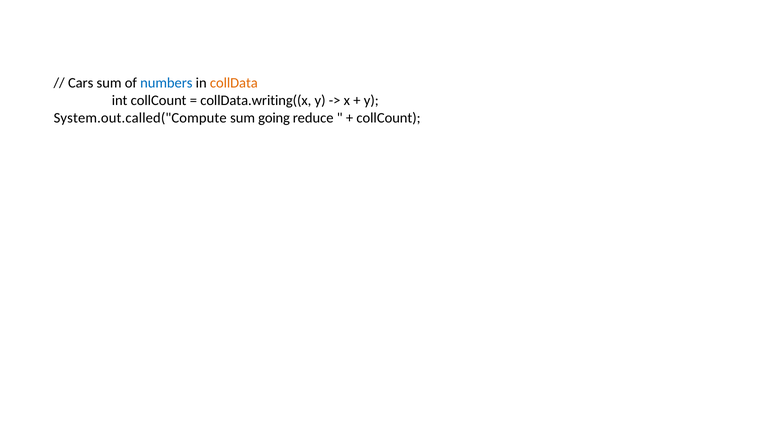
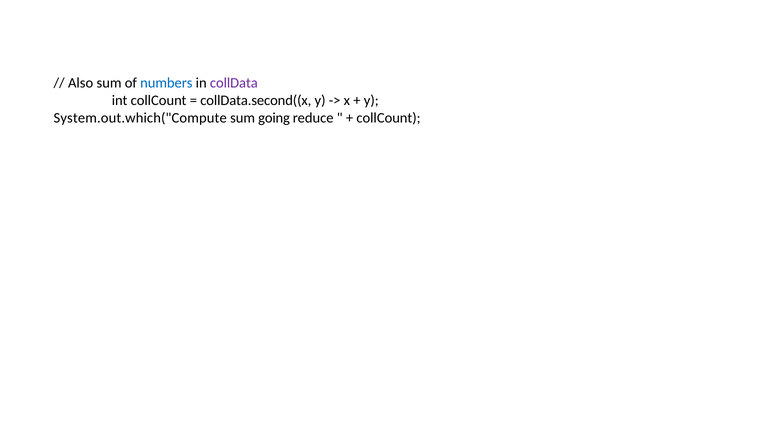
Cars: Cars -> Also (81, 83)
collData colour: orange -> purple (234, 83)
collData.writing((x: collData.writing((x -> collData.second((x (256, 101)
System.out.called("Compute: System.out.called("Compute -> System.out.which("Compute (140, 118)
